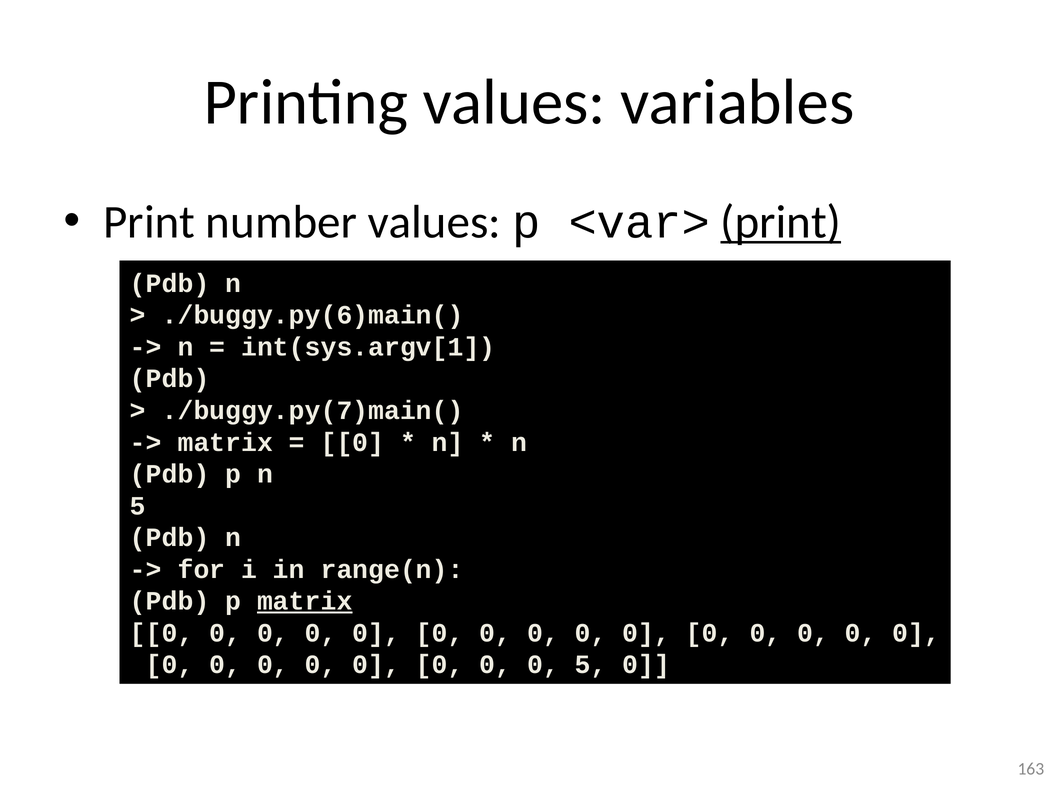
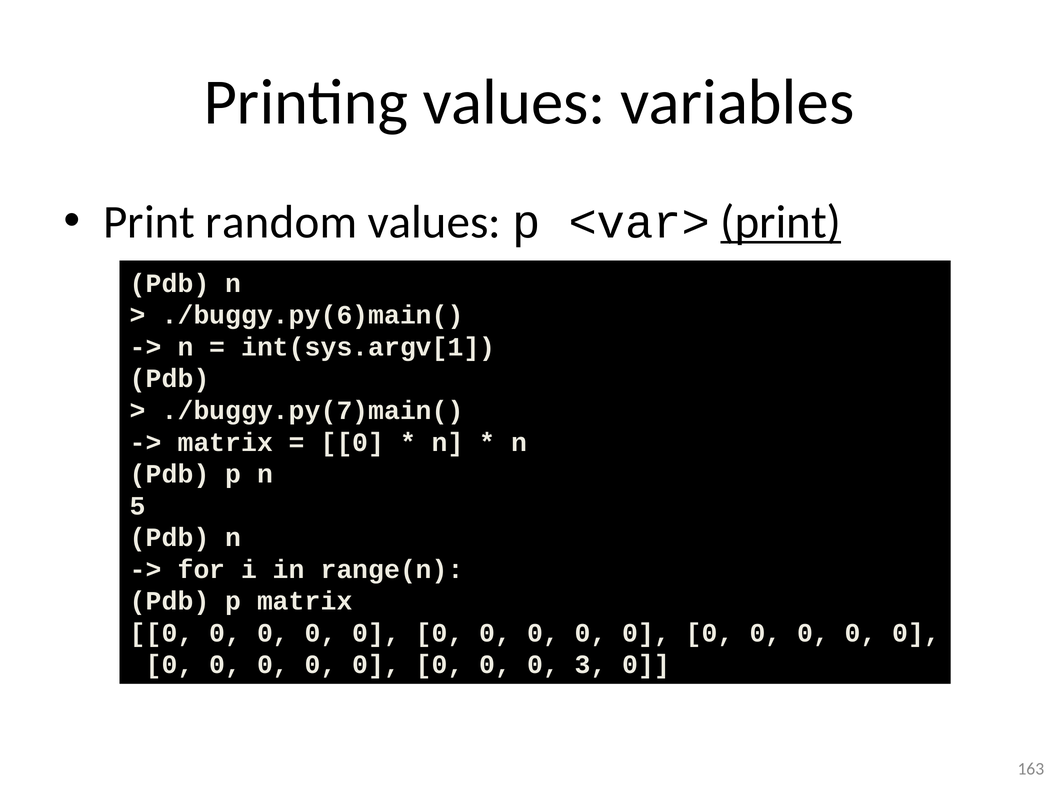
number: number -> random (281, 222)
matrix underline: present -> none (305, 601)
0 5: 5 -> 3 (591, 665)
